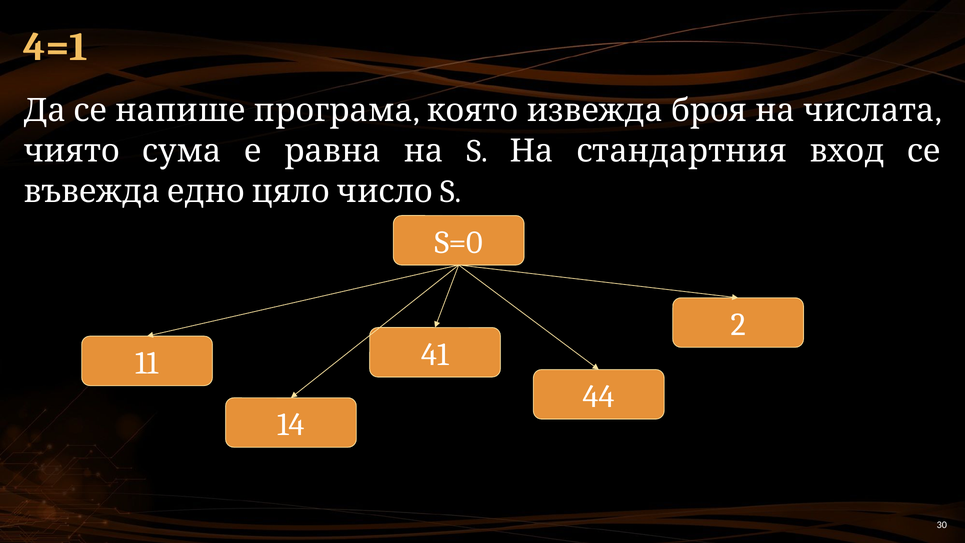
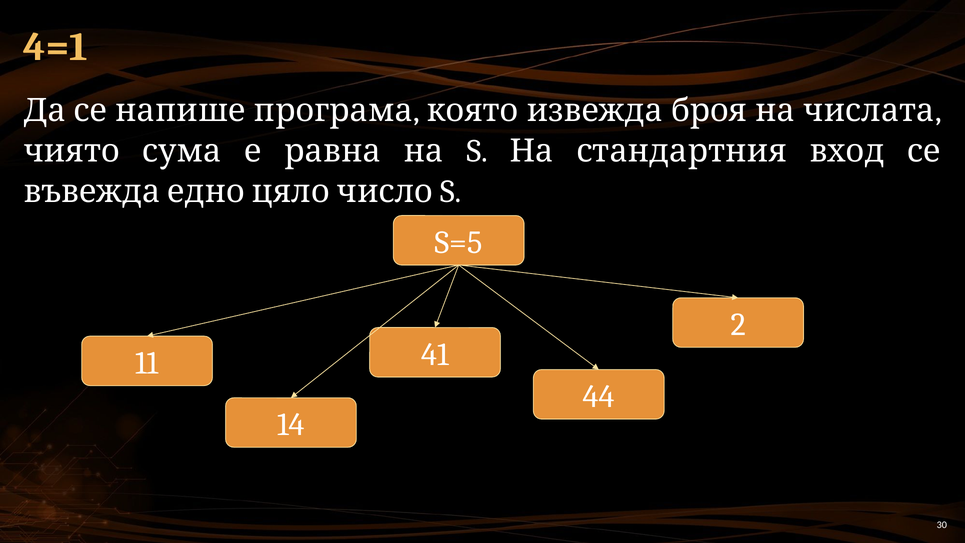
S=0: S=0 -> S=5 (459, 242)
